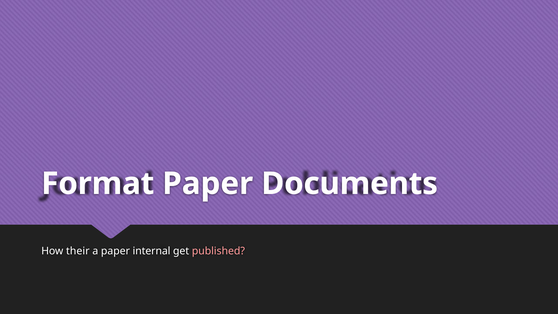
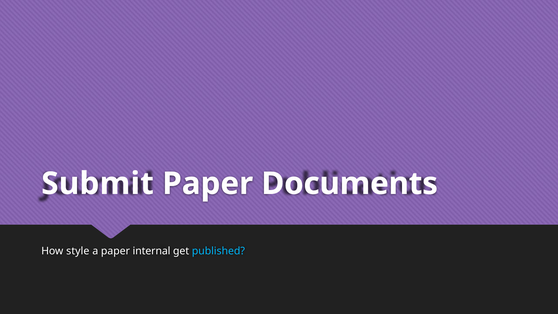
Format: Format -> Submit (98, 184)
their: their -> style (78, 251)
published colour: pink -> light blue (218, 251)
